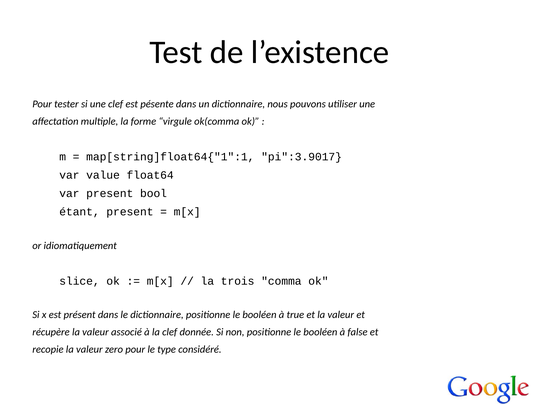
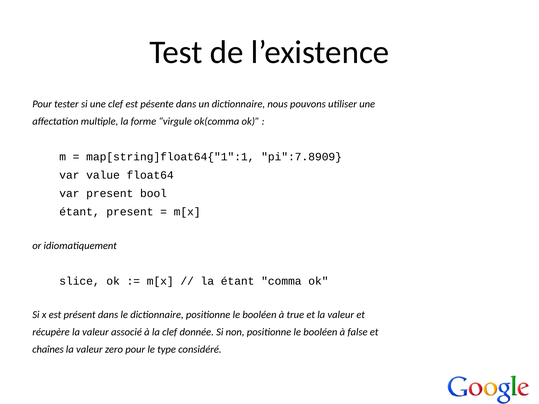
pi":3.9017: pi":3.9017 -> pi":7.8909 (302, 157)
la trois: trois -> étant (238, 281)
recopie: recopie -> chaînes (48, 350)
